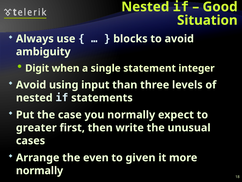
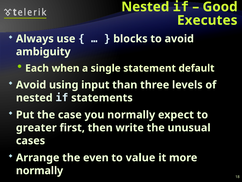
Situation: Situation -> Executes (207, 20)
Digit: Digit -> Each (37, 68)
integer: integer -> default (197, 68)
given: given -> value (141, 157)
